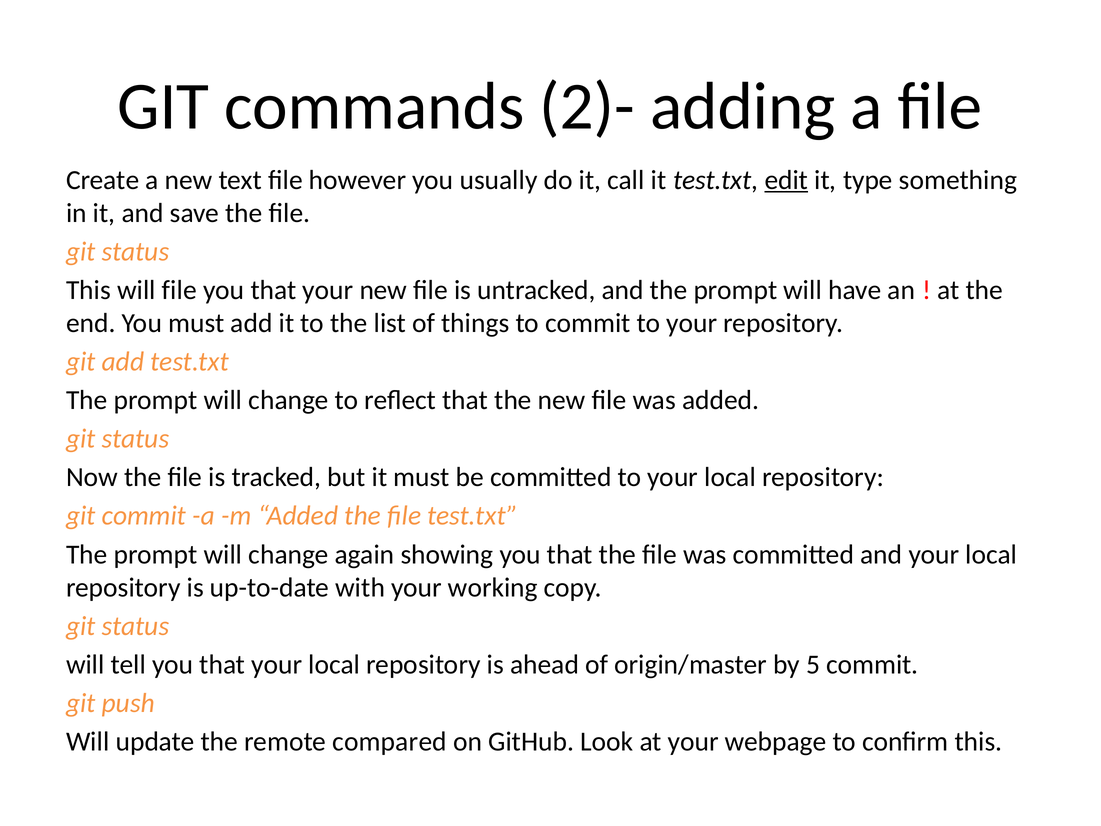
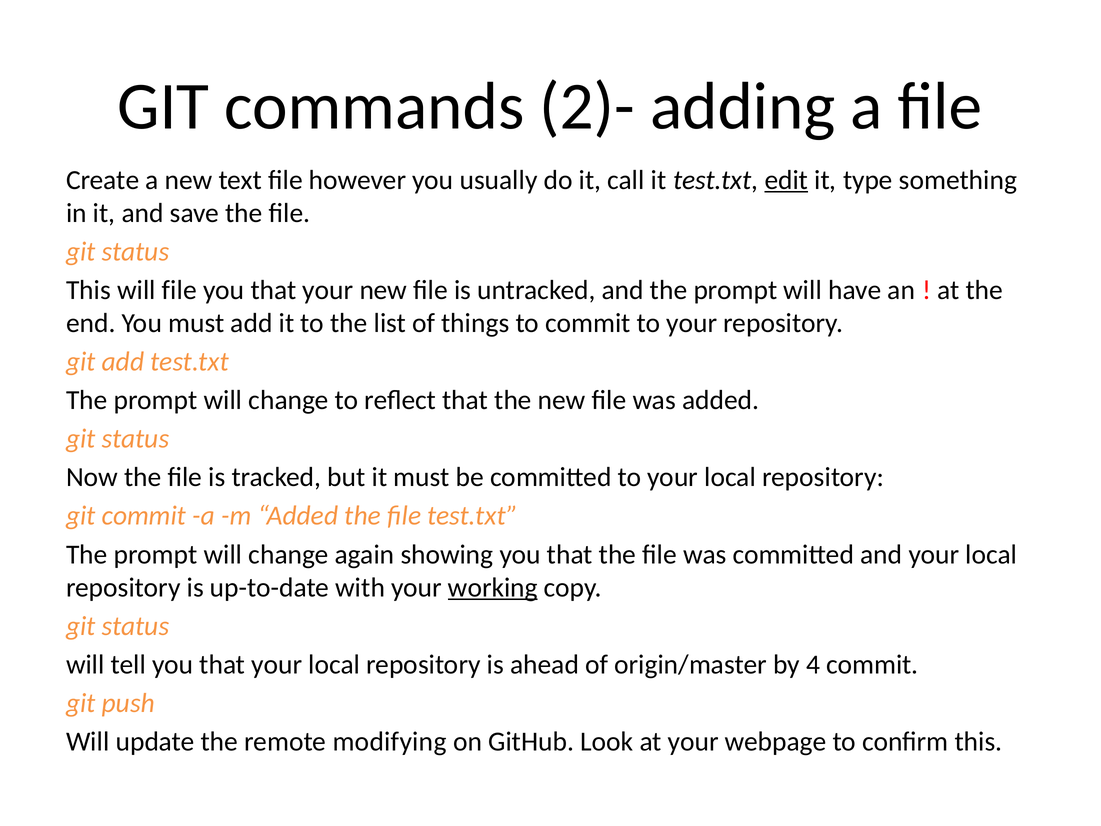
working underline: none -> present (493, 587)
5: 5 -> 4 (813, 664)
compared: compared -> modifying (390, 741)
